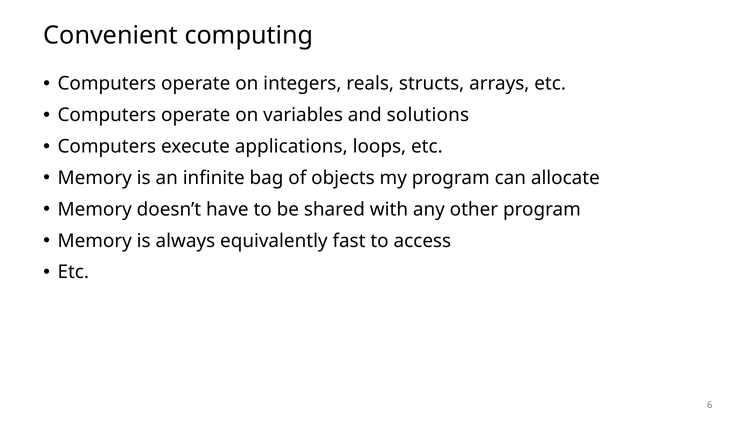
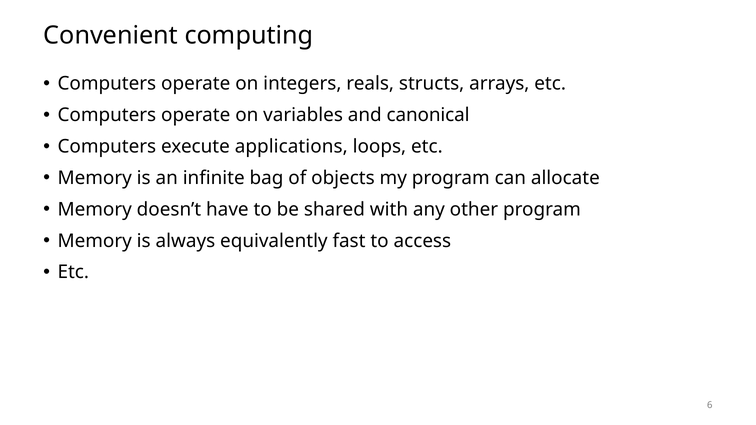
solutions: solutions -> canonical (428, 115)
